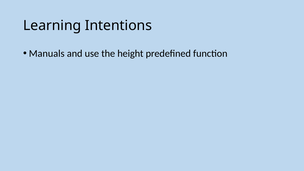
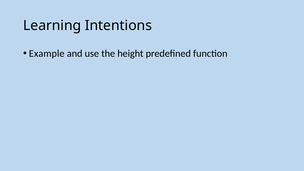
Manuals: Manuals -> Example (47, 53)
